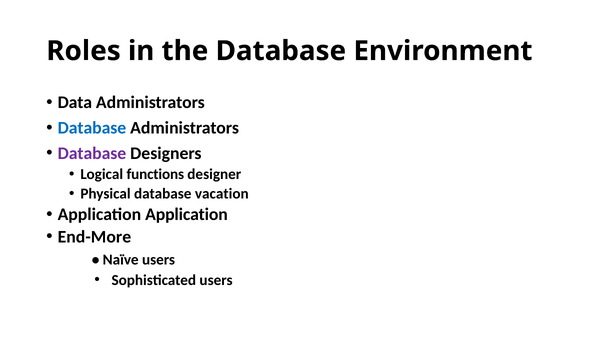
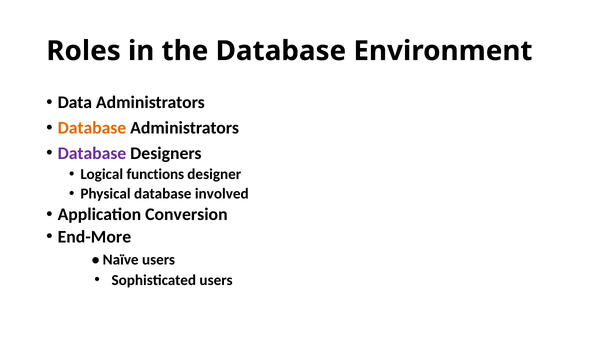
Database colour: blue -> orange (92, 128)
vacation: vacation -> involved (222, 194)
Application Application: Application -> Conversion (186, 215)
